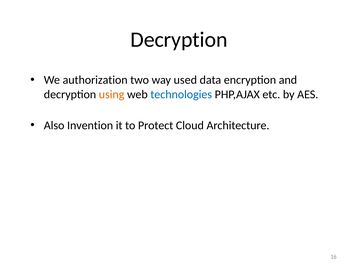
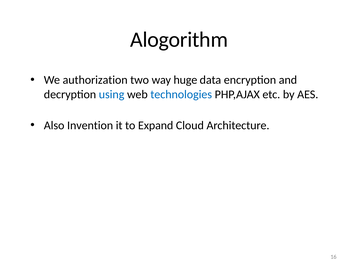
Decryption: Decryption -> Alogorithm (179, 40)
used: used -> huge (185, 80)
using colour: orange -> blue (112, 94)
Protect: Protect -> Expand (156, 125)
